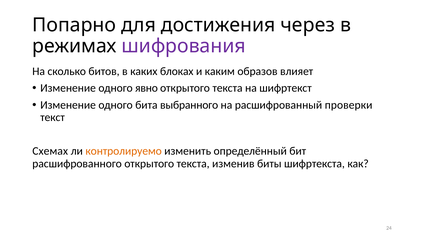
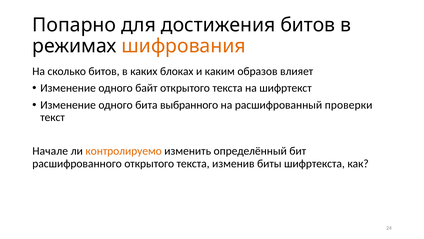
достижения через: через -> битов (308, 25)
шифрования colour: purple -> orange (184, 46)
явно: явно -> байт (146, 88)
Схемах: Схемах -> Начале (50, 151)
